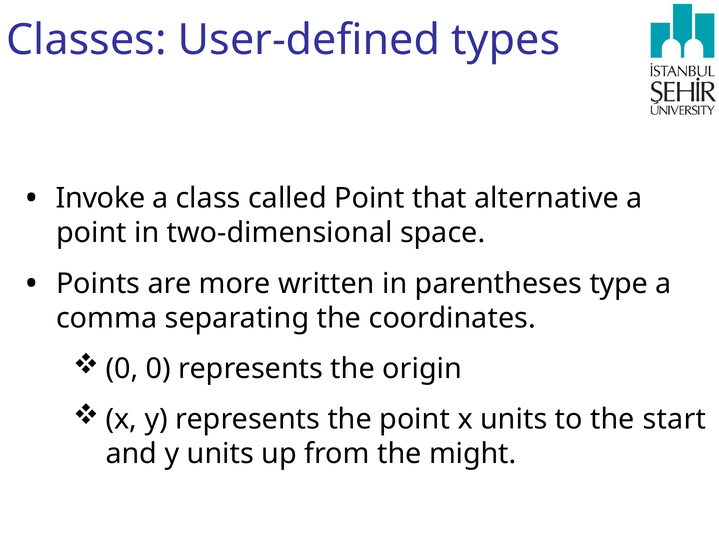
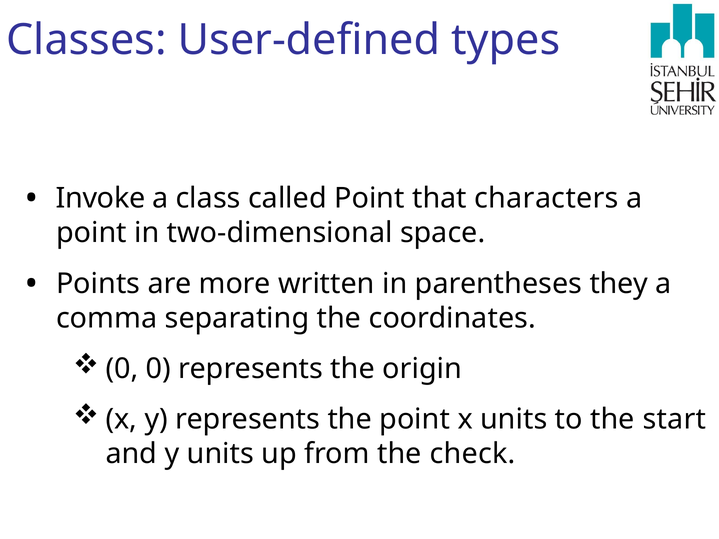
alternative: alternative -> characters (547, 199)
type: type -> they (619, 284)
might: might -> check (473, 454)
